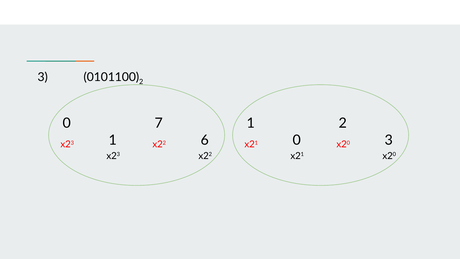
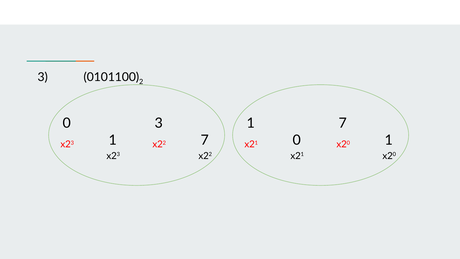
0 7: 7 -> 3 (159, 123)
2: 2 -> 7 (343, 123)
6: 6 -> 7 (205, 140)
0 3: 3 -> 1 (389, 140)
